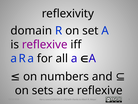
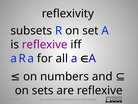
domain: domain -> subsets (31, 31)
